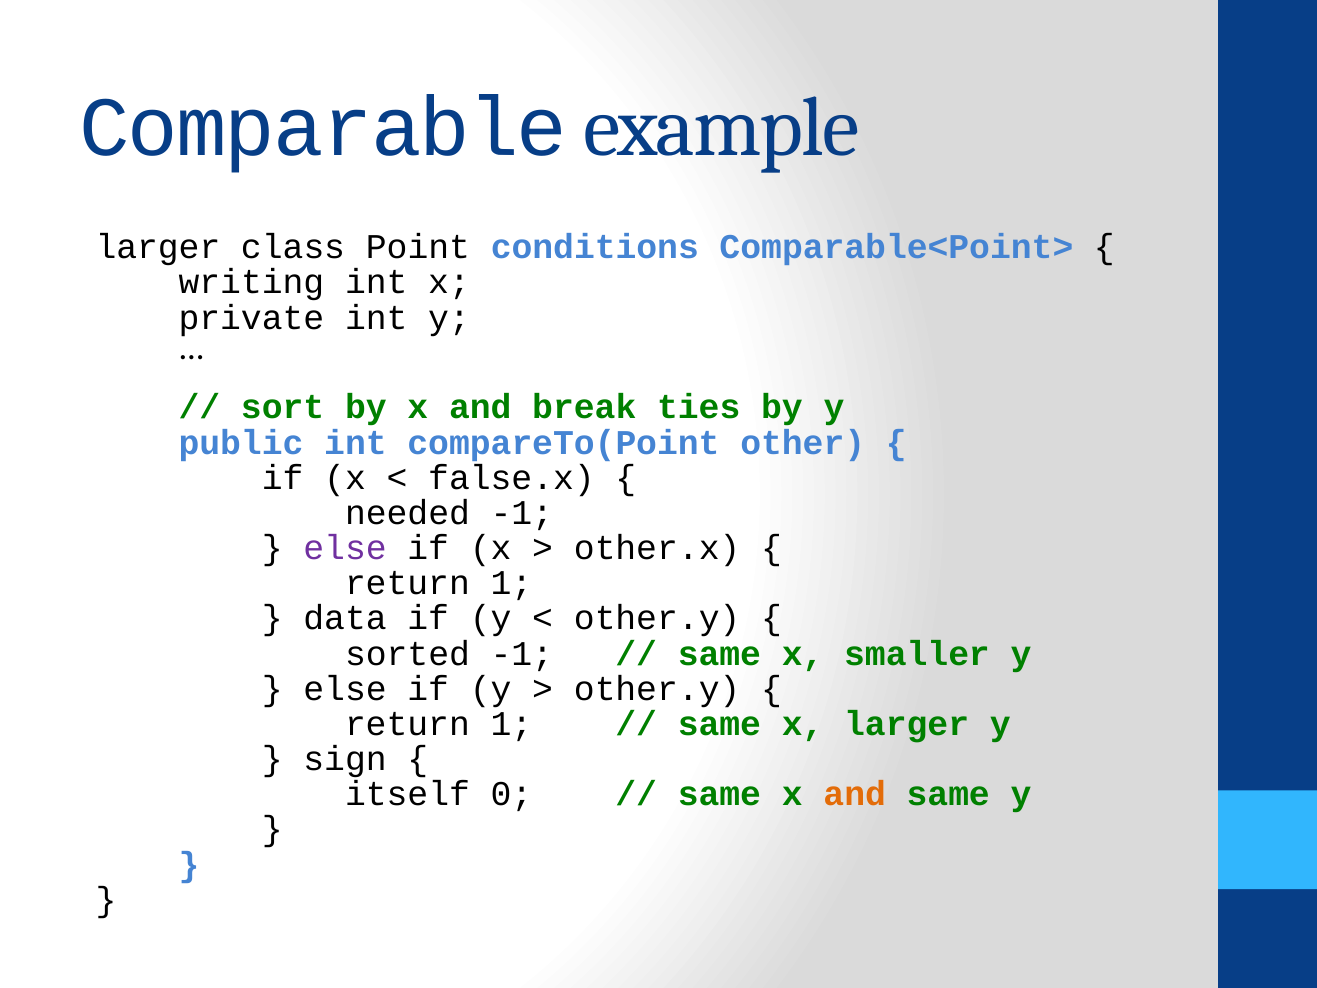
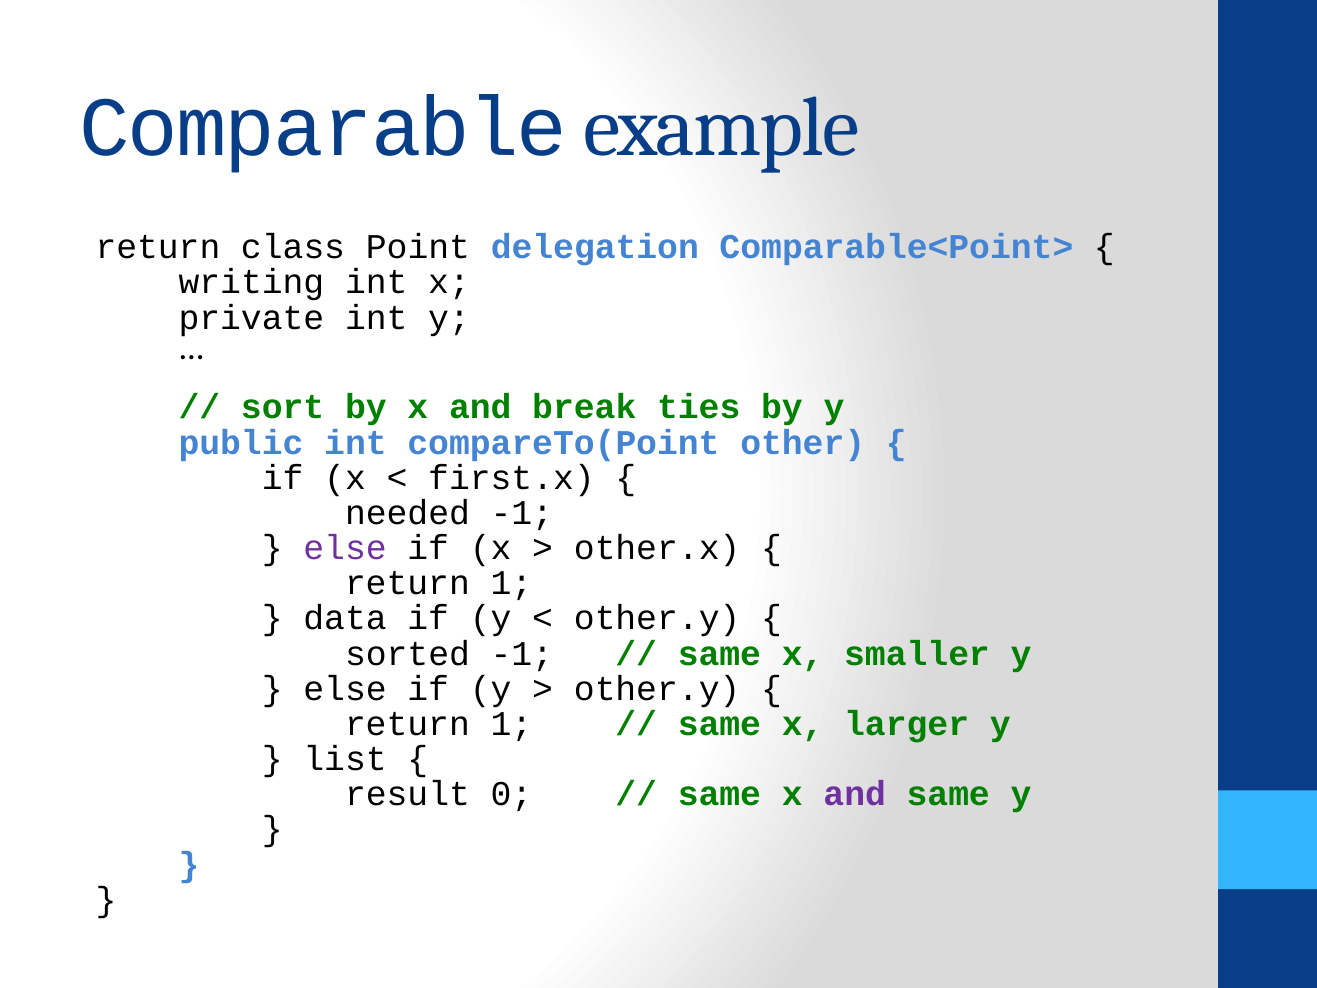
larger: larger -> return (158, 247)
conditions: conditions -> delegation (595, 247)
false.x: false.x -> first.x (512, 478)
sign: sign -> list (345, 759)
itself: itself -> result (408, 794)
and colour: orange -> purple (855, 794)
